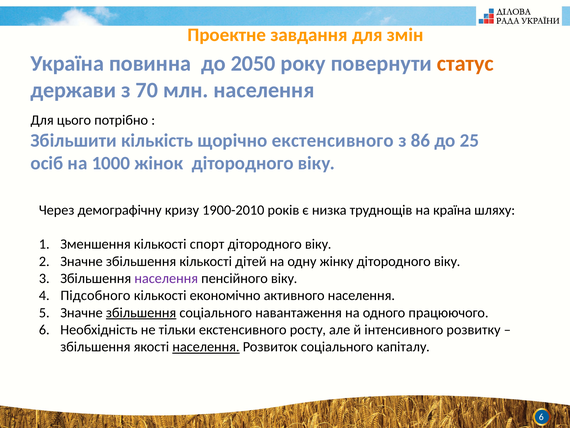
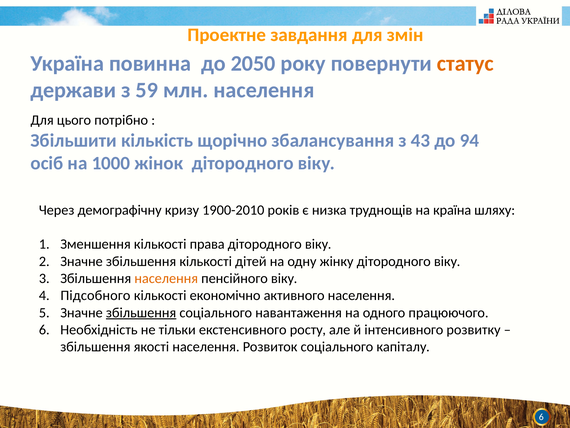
70: 70 -> 59 (147, 90)
щорічно екстенсивного: екстенсивного -> збалансування (333, 140)
86: 86 -> 43 (420, 140)
25: 25 -> 94 (469, 140)
спорт: спорт -> права (207, 244)
населення colour: purple -> orange (166, 278)
населення underline: present -> none (206, 347)
